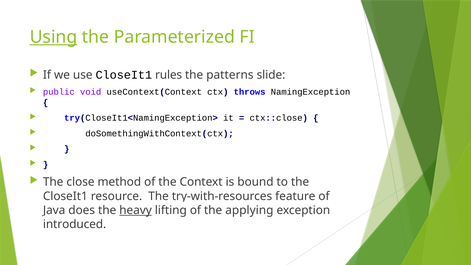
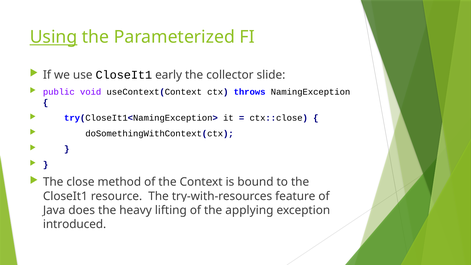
rules: rules -> early (169, 75)
patterns: patterns -> collector (230, 75)
heavy underline: present -> none (136, 210)
